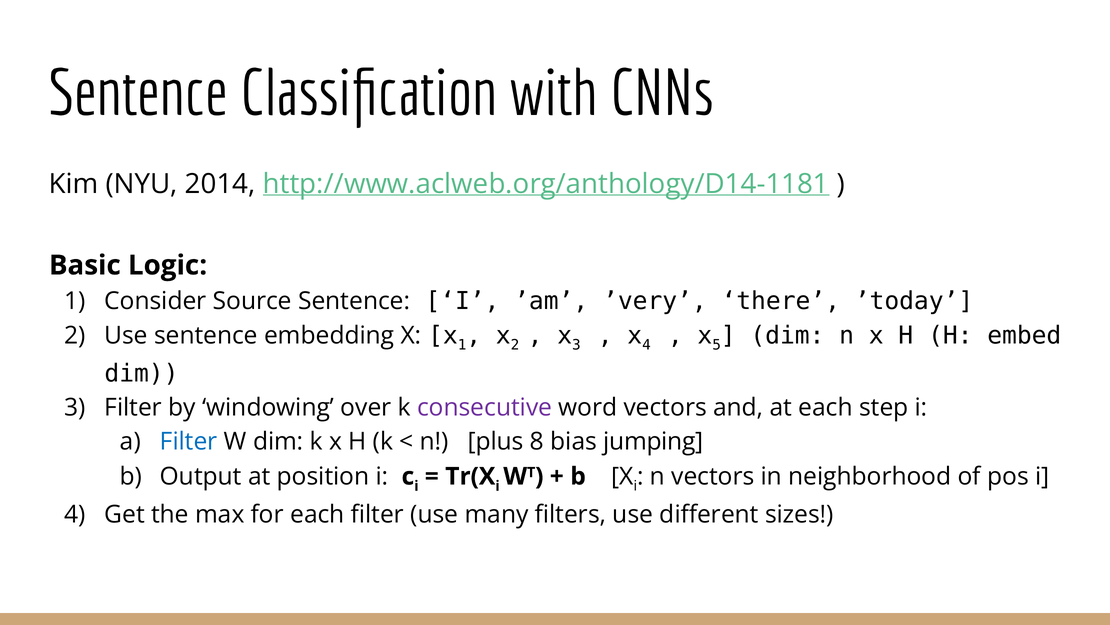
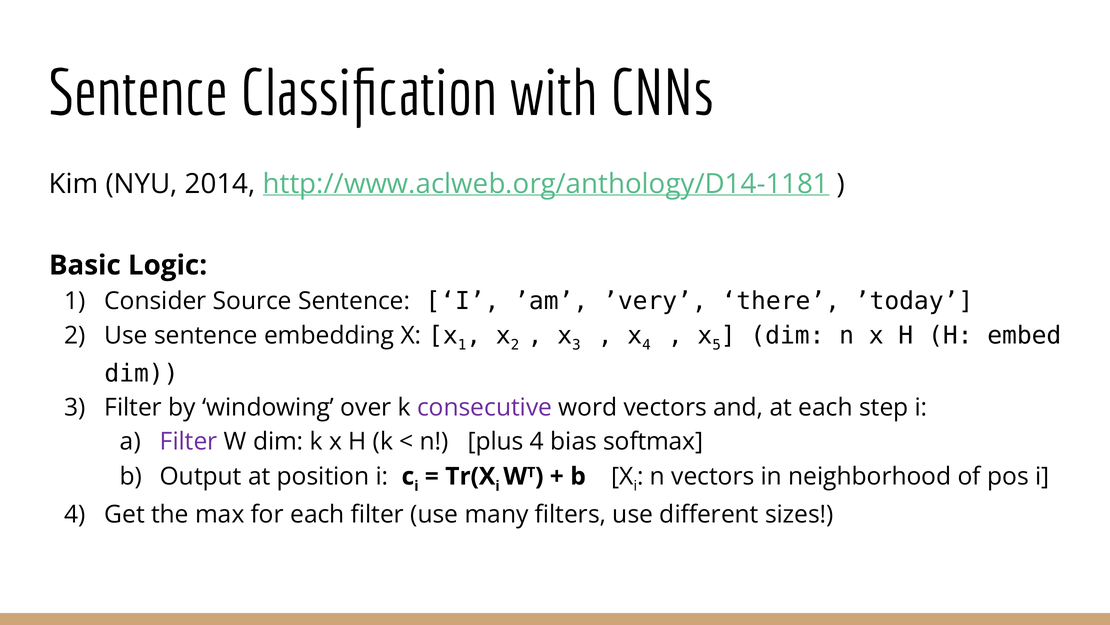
Filter colour: blue -> purple (189, 441)
plus 8: 8 -> 4 (537, 441)
jumping: jumping -> softmax (653, 441)
